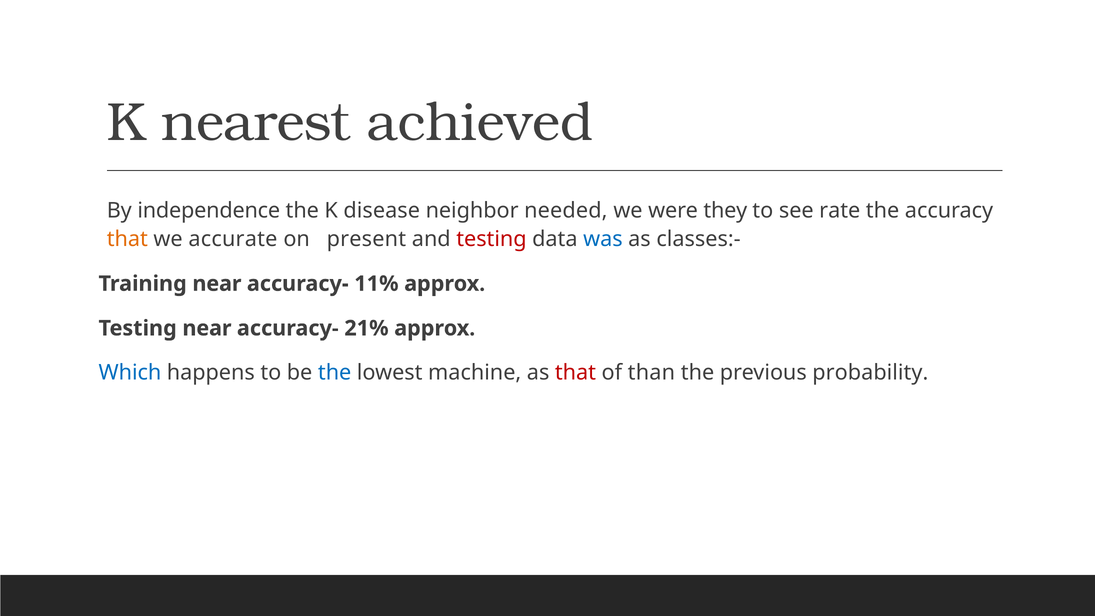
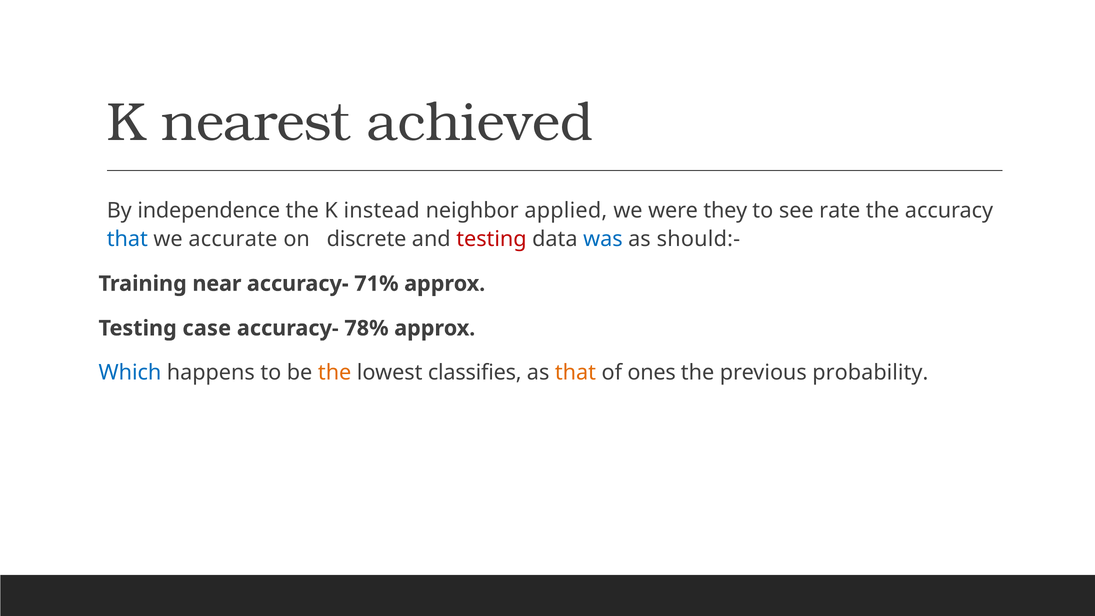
disease: disease -> instead (382, 211)
needed: needed -> applied (566, 211)
that colour: orange -> blue (127, 239)
present: present -> discrete (367, 239)
classes:-: classes:- -> should:- (698, 239)
11%: 11% -> 71% (376, 284)
Testing near: near -> case (207, 328)
21%: 21% -> 78% (366, 328)
the colour: blue -> orange (335, 373)
machine: machine -> classifies (475, 373)
that colour: red -> orange (575, 373)
than: than -> ones (652, 373)
